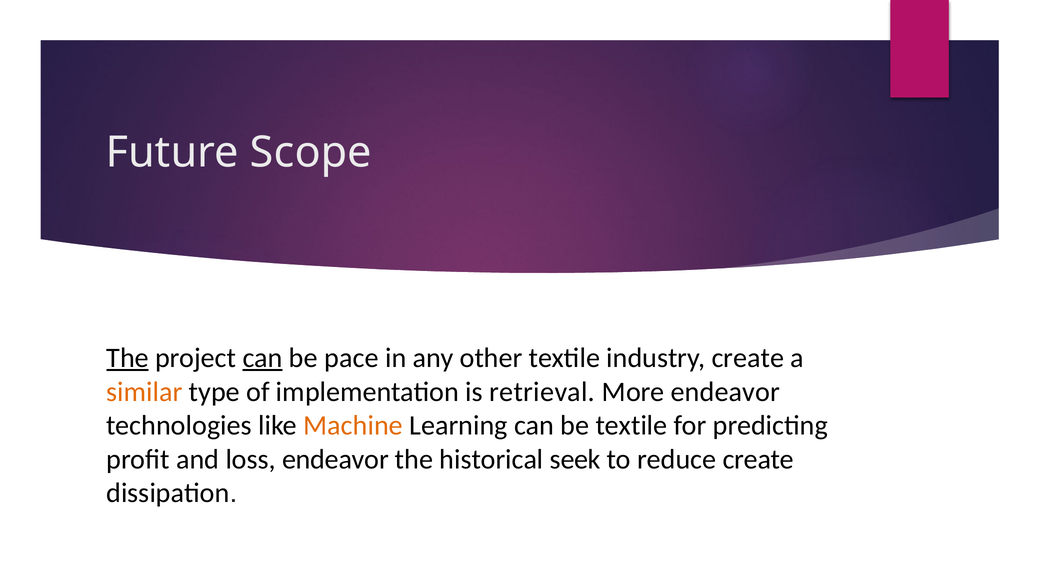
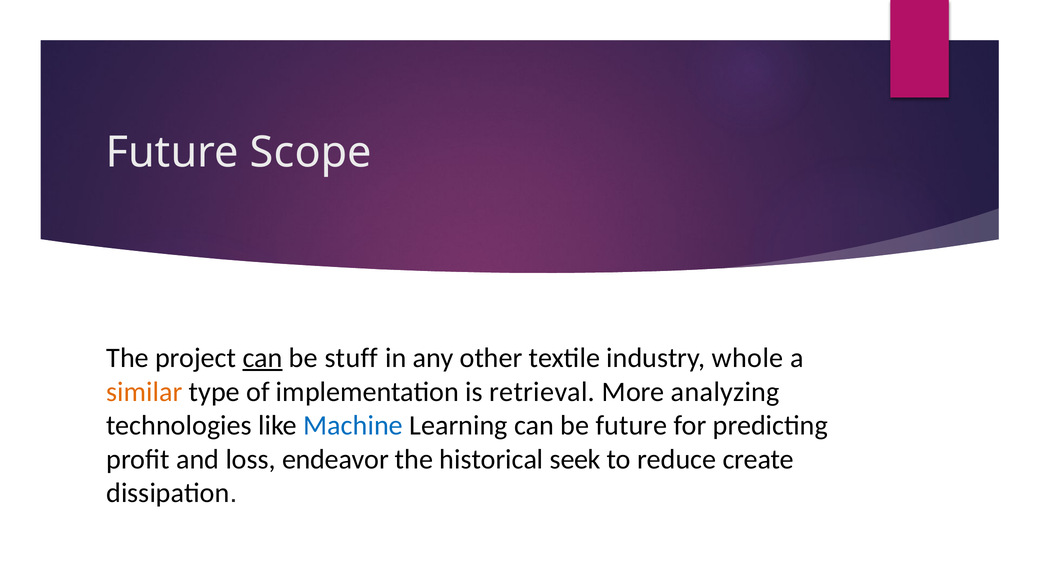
The underline: present -> none (128, 358)
pace: pace -> stuff (351, 358)
industry create: create -> whole (748, 358)
More endeavor: endeavor -> analyzing (725, 392)
Machine colour: orange -> blue (353, 426)
be textile: textile -> future (631, 426)
